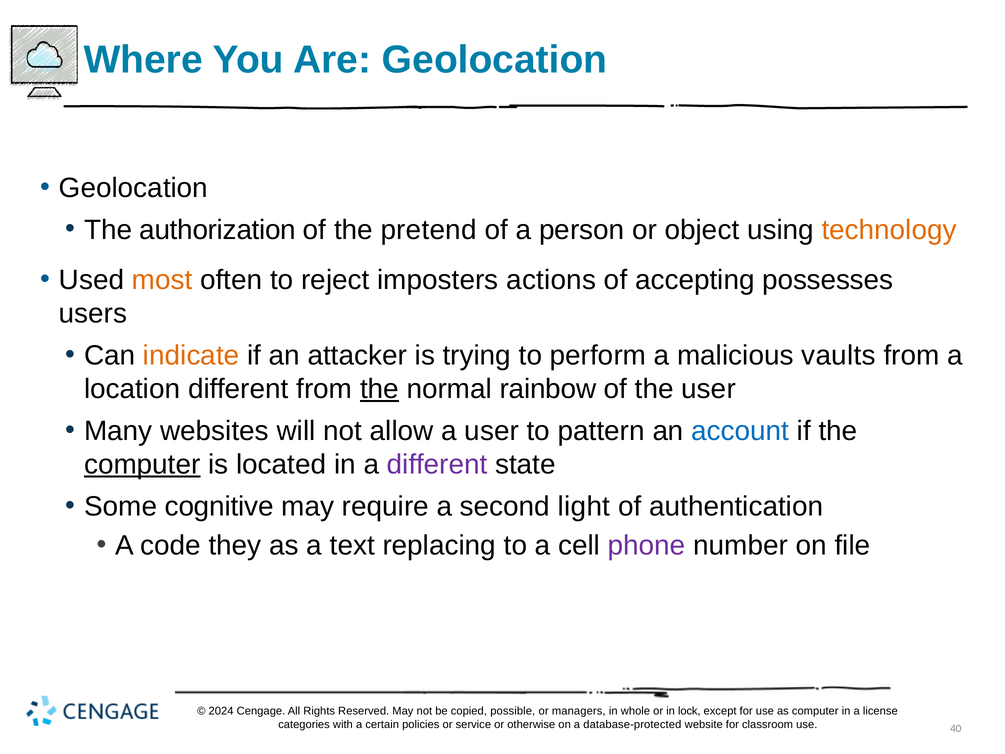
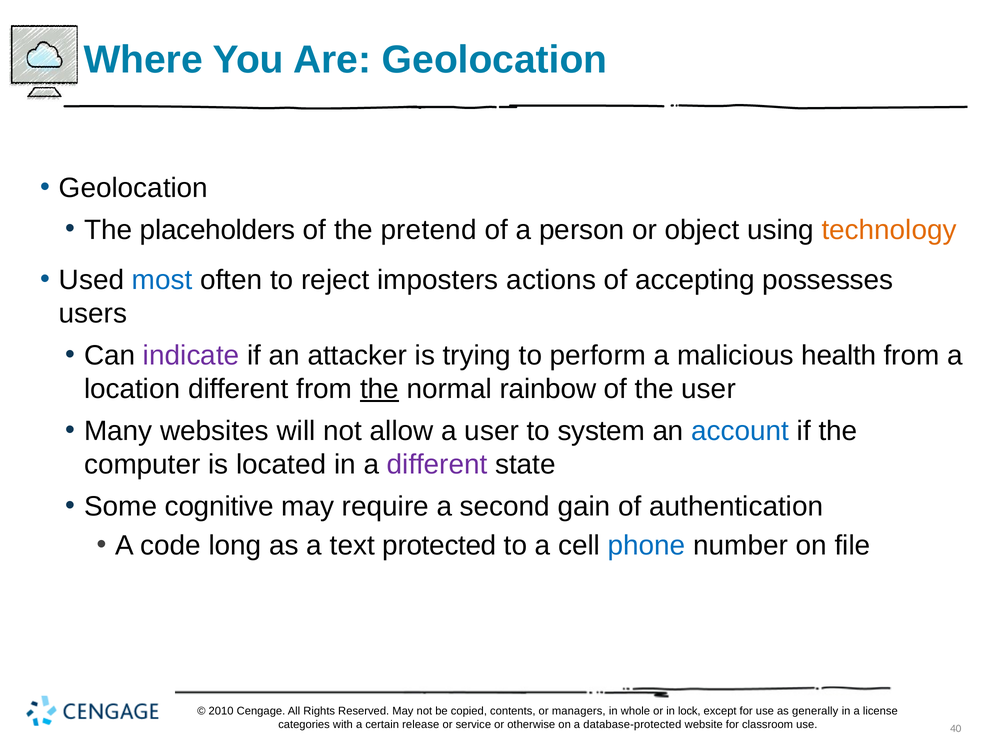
authorization: authorization -> placeholders (218, 230)
most colour: orange -> blue (162, 280)
indicate colour: orange -> purple (191, 355)
vaults: vaults -> health (839, 355)
pattern: pattern -> system (601, 431)
computer underline: present -> none (142, 464)
light: light -> gain (584, 506)
they: they -> long (235, 545)
replacing: replacing -> protected (439, 545)
phone colour: purple -> blue (647, 545)
2024: 2024 -> 2010 (221, 711)
possible: possible -> contents (513, 711)
as computer: computer -> generally (815, 711)
policies: policies -> release (421, 724)
